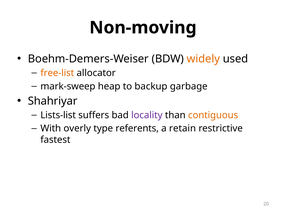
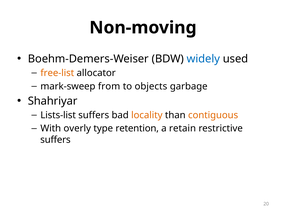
widely colour: orange -> blue (203, 59)
heap: heap -> from (109, 86)
backup: backup -> objects (151, 86)
locality colour: purple -> orange (147, 115)
referents: referents -> retention (137, 129)
fastest: fastest -> suffers (55, 140)
